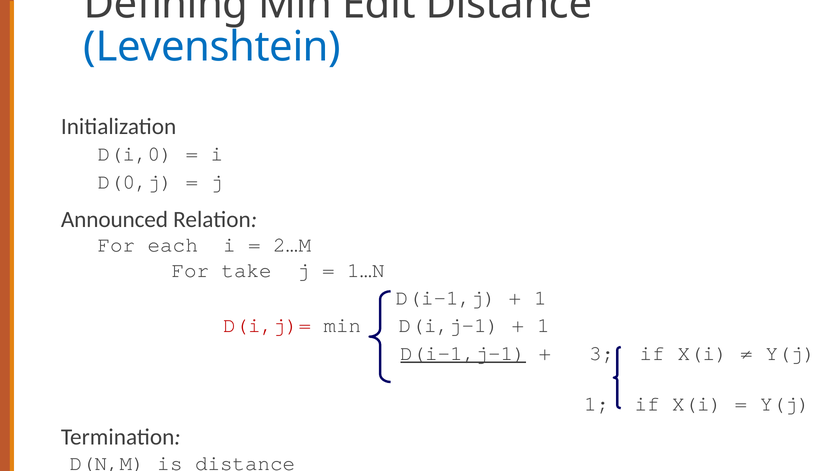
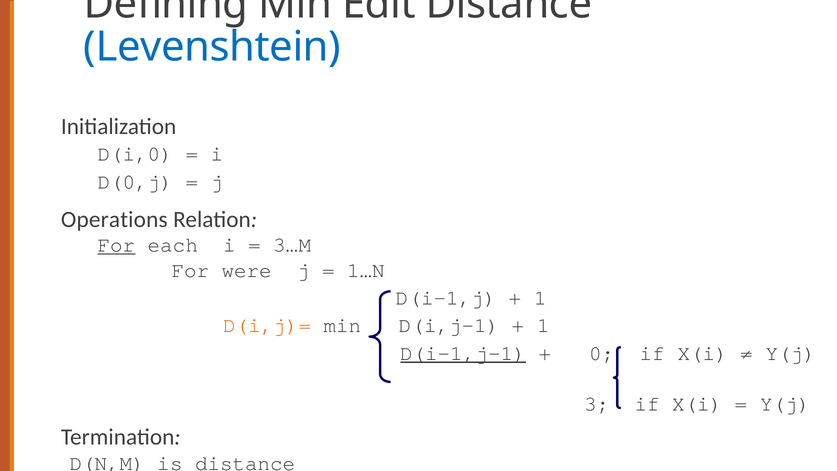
Announced: Announced -> Operations (114, 219)
For underline: none -> present (116, 245)
2…M: 2…M -> 3…M (292, 245)
take: take -> were (247, 270)
D(i,j)= colour: red -> orange (267, 325)
3: 3 -> 0 (602, 353)
1: 1 -> 3 (597, 404)
